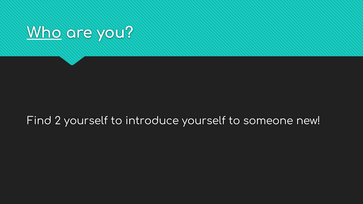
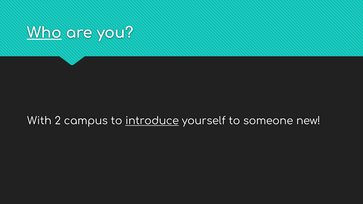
Find: Find -> With (39, 121)
2 yourself: yourself -> campus (86, 121)
introduce underline: none -> present (152, 121)
